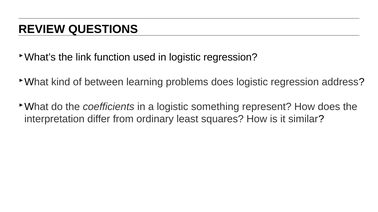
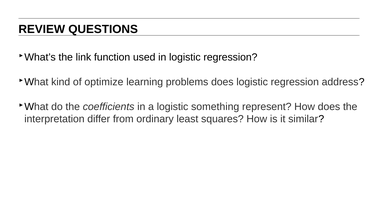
between: between -> optimize (104, 82)
